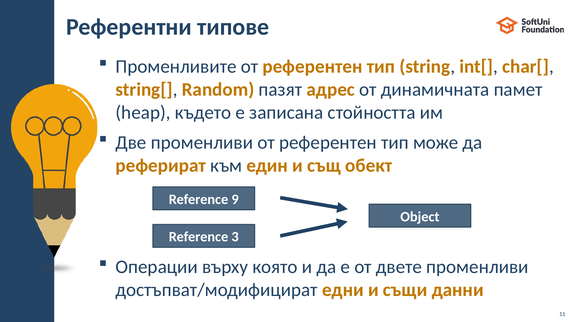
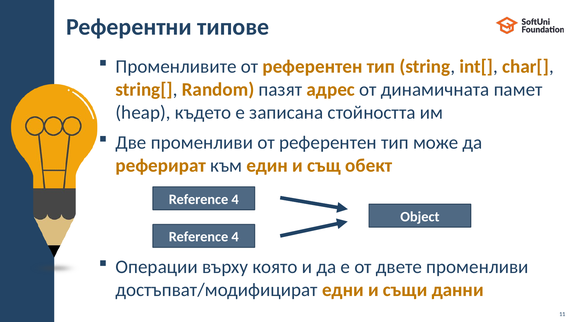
9: 9 -> 4 (235, 200)
3: 3 -> 4 (235, 237)
